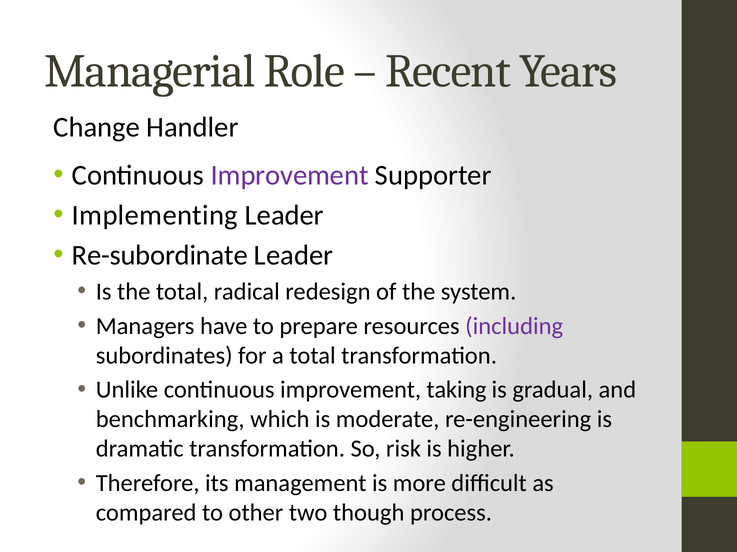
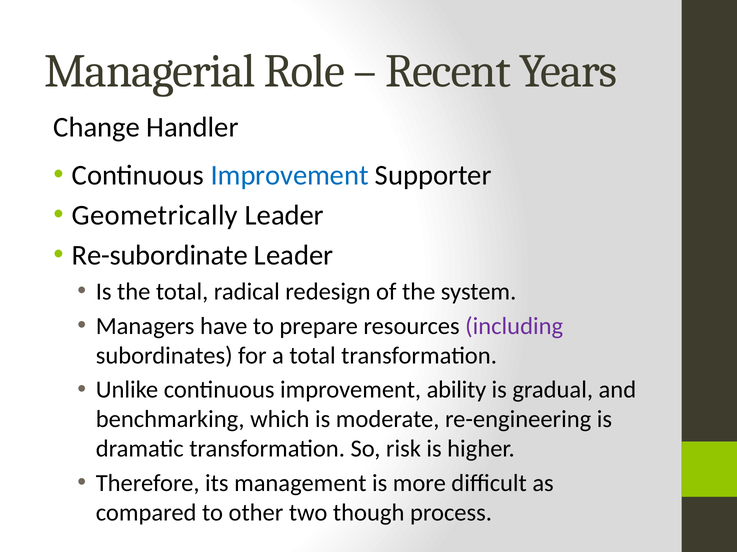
Improvement colour: purple -> blue (290, 175)
Implementing: Implementing -> Geometrically (155, 215)
taking: taking -> ability (456, 390)
